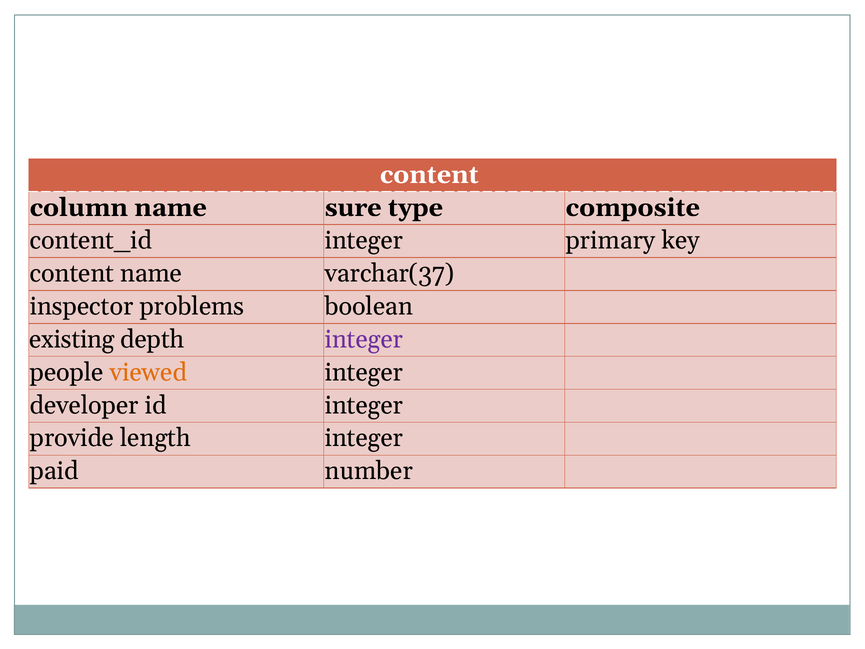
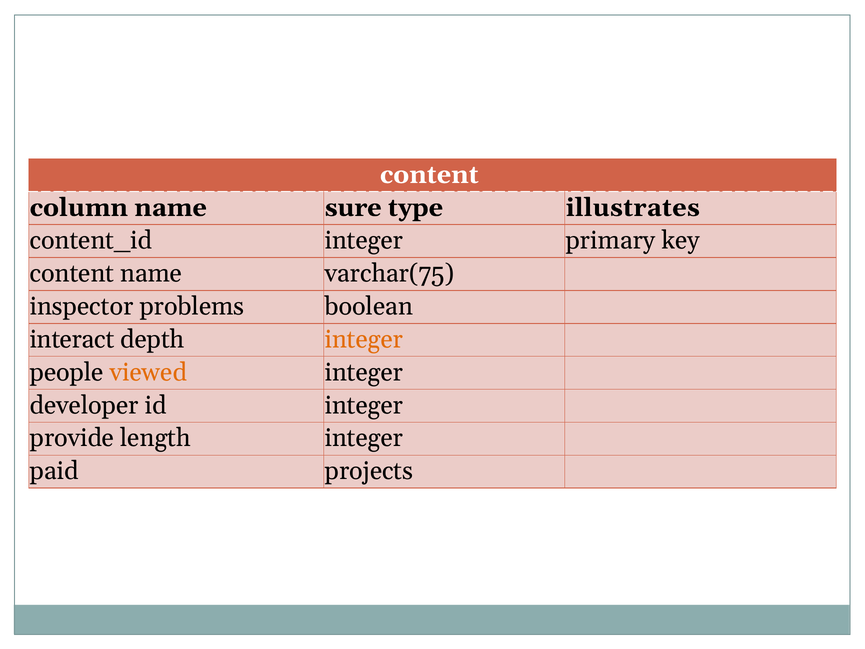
composite: composite -> illustrates (633, 207)
varchar(37: varchar(37 -> varchar(75 (389, 273)
existing: existing -> interact (72, 339)
integer colour: purple -> orange (364, 339)
number: number -> projects (369, 471)
